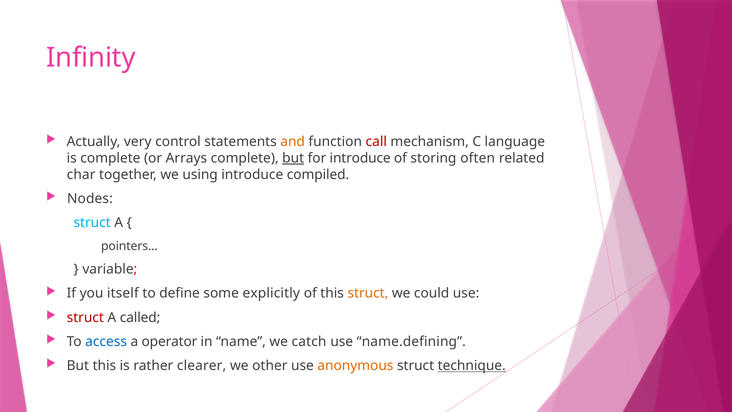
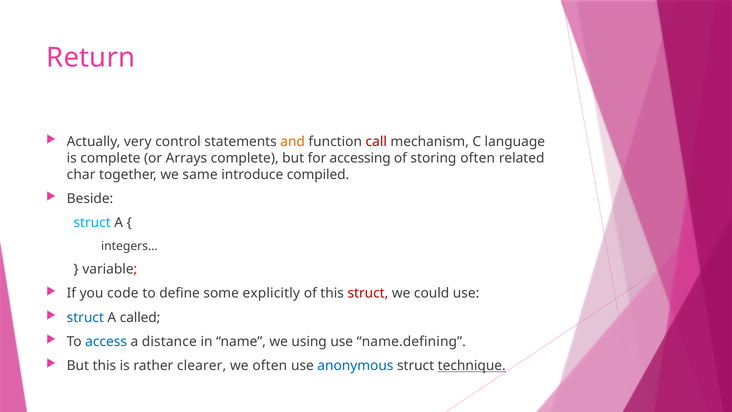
Infinity: Infinity -> Return (91, 58)
but underline: present -> none (293, 158)
for introduce: introduce -> accessing (360, 158)
using: using -> same (200, 175)
Nodes: Nodes -> Beside (90, 199)
pointers…: pointers… -> integers… (129, 246)
itself: itself -> code (123, 293)
struct colour: orange -> red (368, 293)
struct colour: red -> blue (85, 317)
operator: operator -> distance (169, 341)
catch: catch -> using (309, 341)
we other: other -> often (270, 366)
anonymous colour: orange -> blue (355, 366)
